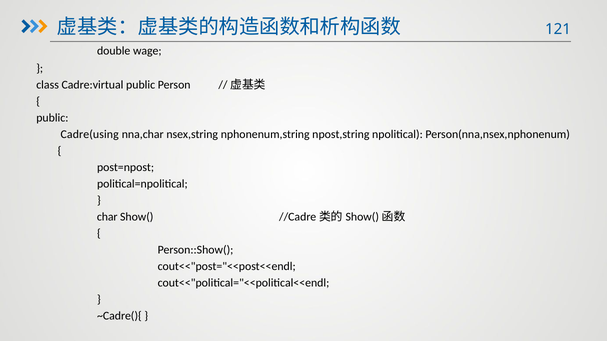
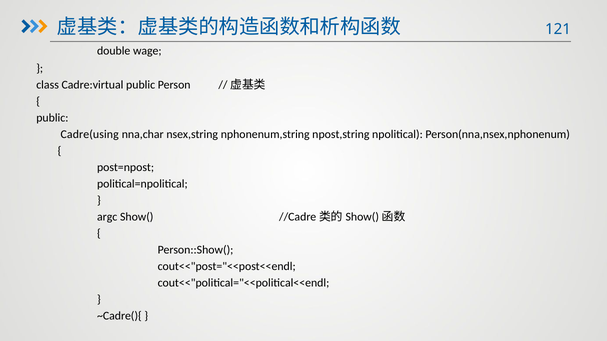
char: char -> argc (107, 217)
